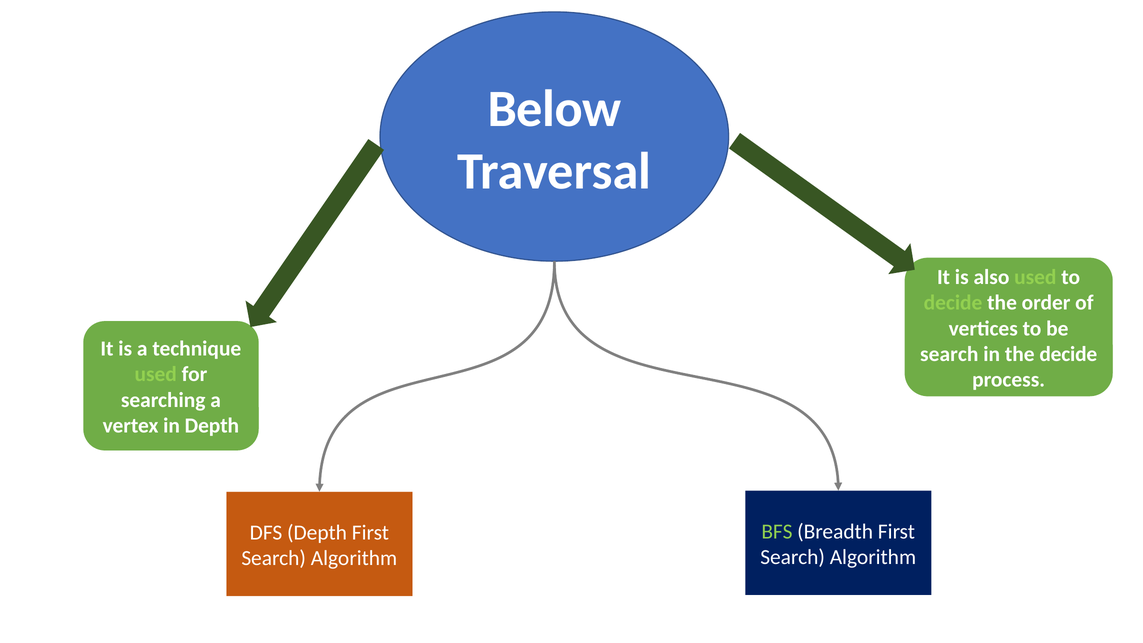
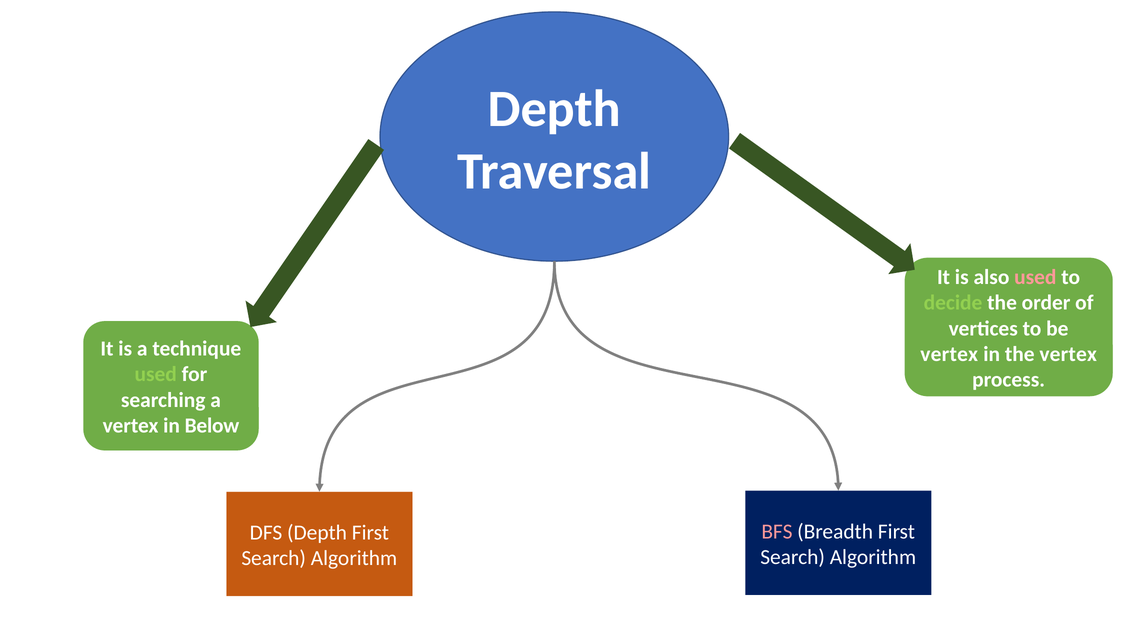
Below: Below -> Depth (554, 109)
used colour: light green -> pink (1035, 277)
search: search -> vertex (949, 354)
the decide: decide -> vertex (1068, 354)
in Depth: Depth -> Below (212, 426)
BFS colour: light green -> pink (777, 531)
